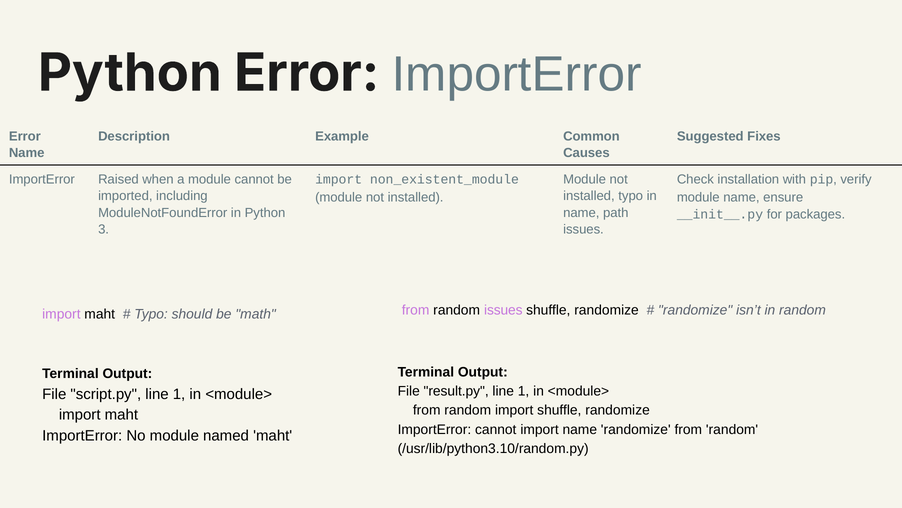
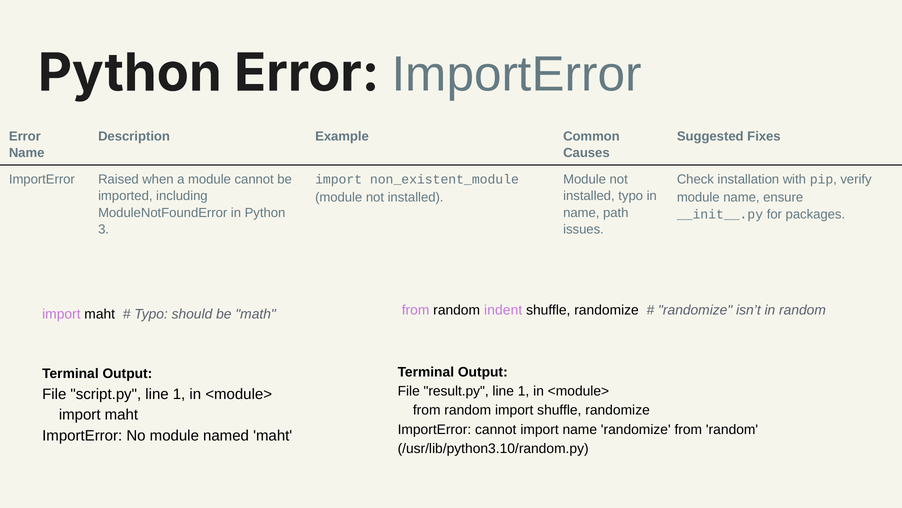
random issues: issues -> indent (503, 310)
